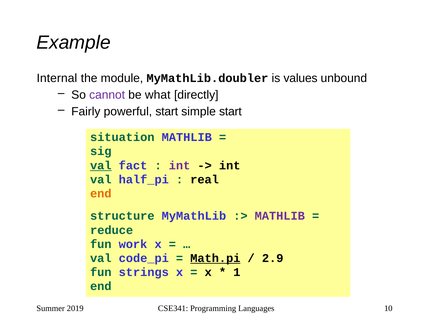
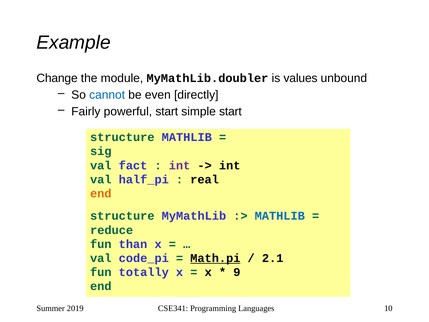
Internal: Internal -> Change (57, 78)
cannot colour: purple -> blue (107, 95)
what: what -> even (158, 95)
situation: situation -> structure (122, 137)
val underline: present -> none (101, 165)
MATHLIB colour: purple -> blue (280, 216)
work: work -> than (133, 244)
2.9: 2.9 -> 2.1 (273, 258)
strings: strings -> totally (144, 272)
1: 1 -> 9 (237, 272)
